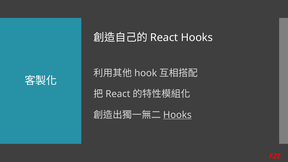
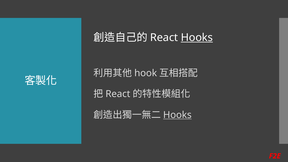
Hooks underline: none -> present (197, 37)
